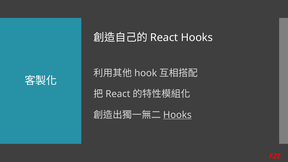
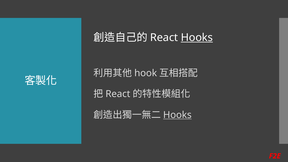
Hooks underline: none -> present (197, 37)
